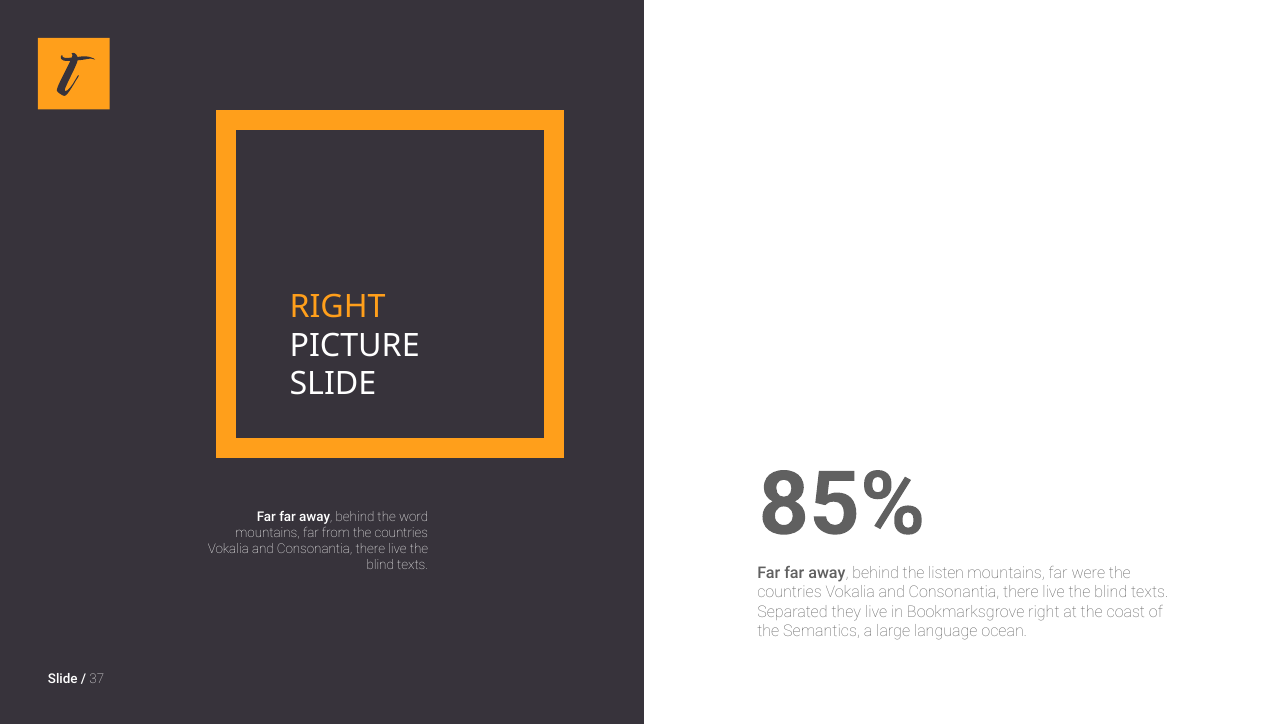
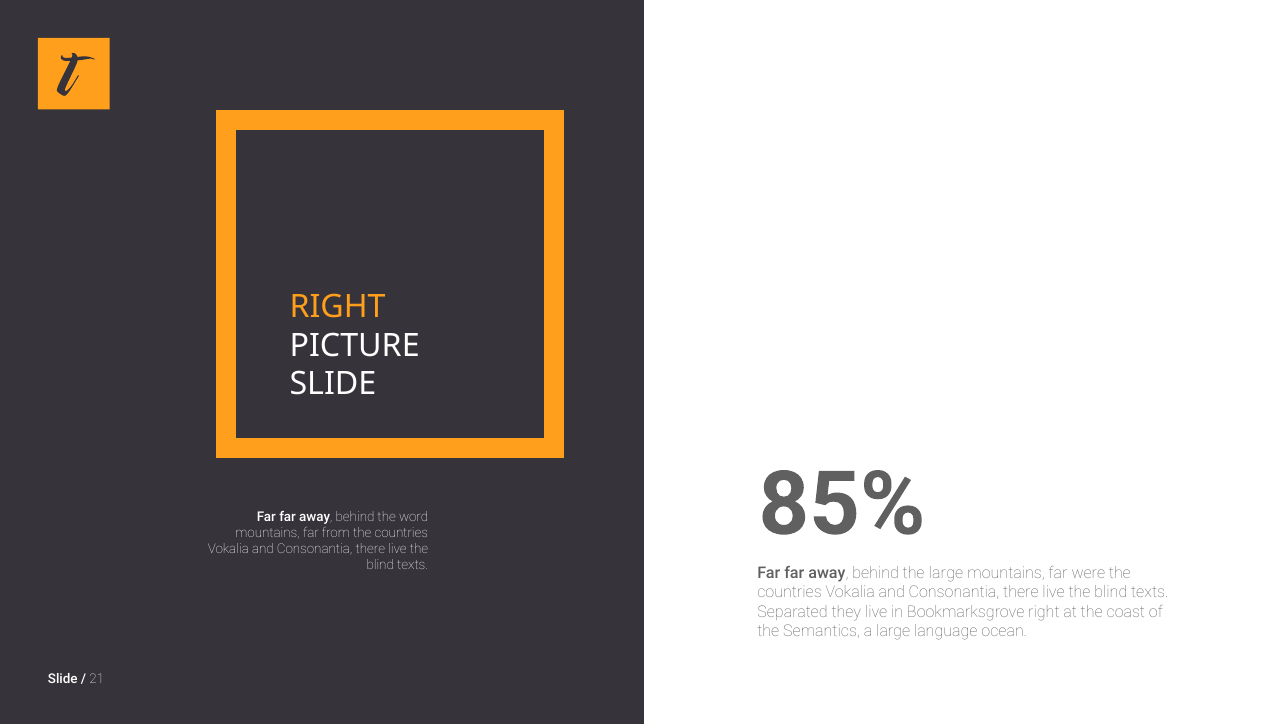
the listen: listen -> large (946, 573)
37: 37 -> 21 (97, 679)
